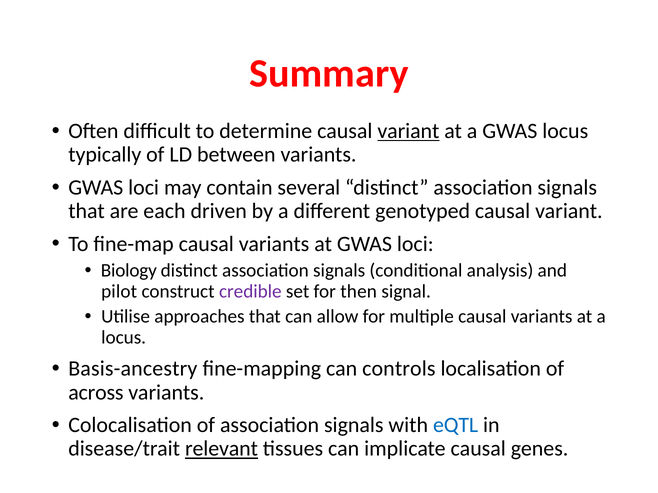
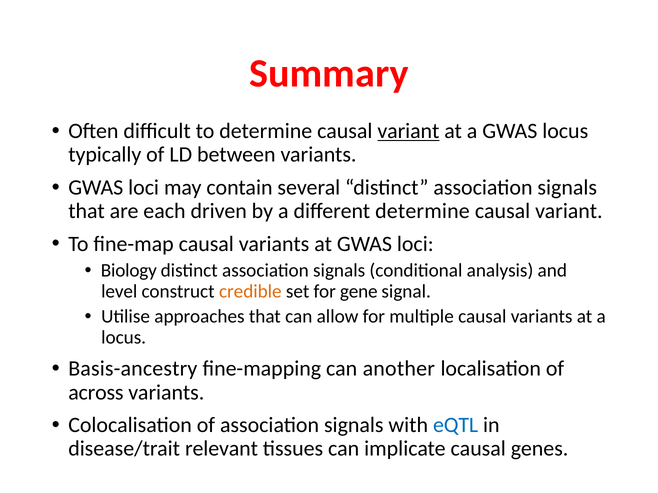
different genotyped: genotyped -> determine (422, 211)
pilot: pilot -> level (119, 292)
credible colour: purple -> orange (250, 292)
then: then -> gene (359, 292)
controls: controls -> another (399, 369)
relevant underline: present -> none (222, 449)
